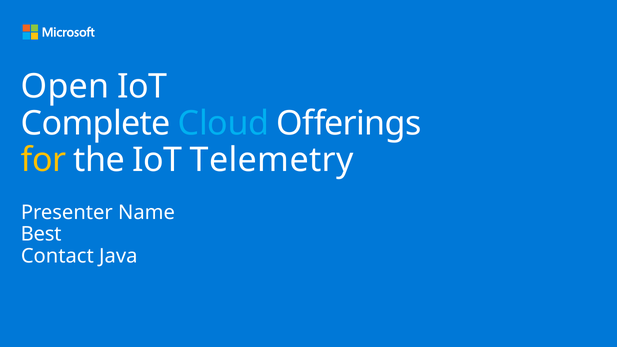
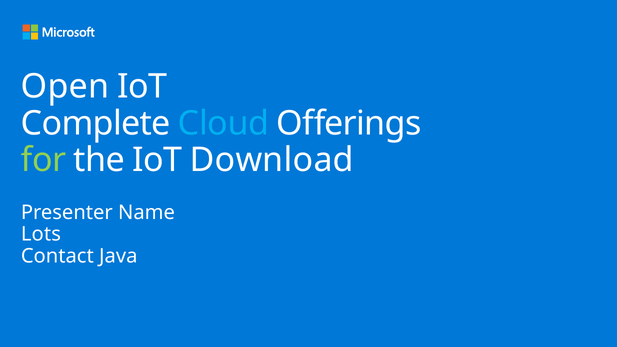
for colour: yellow -> light green (44, 160)
Telemetry: Telemetry -> Download (272, 160)
Best: Best -> Lots (41, 234)
